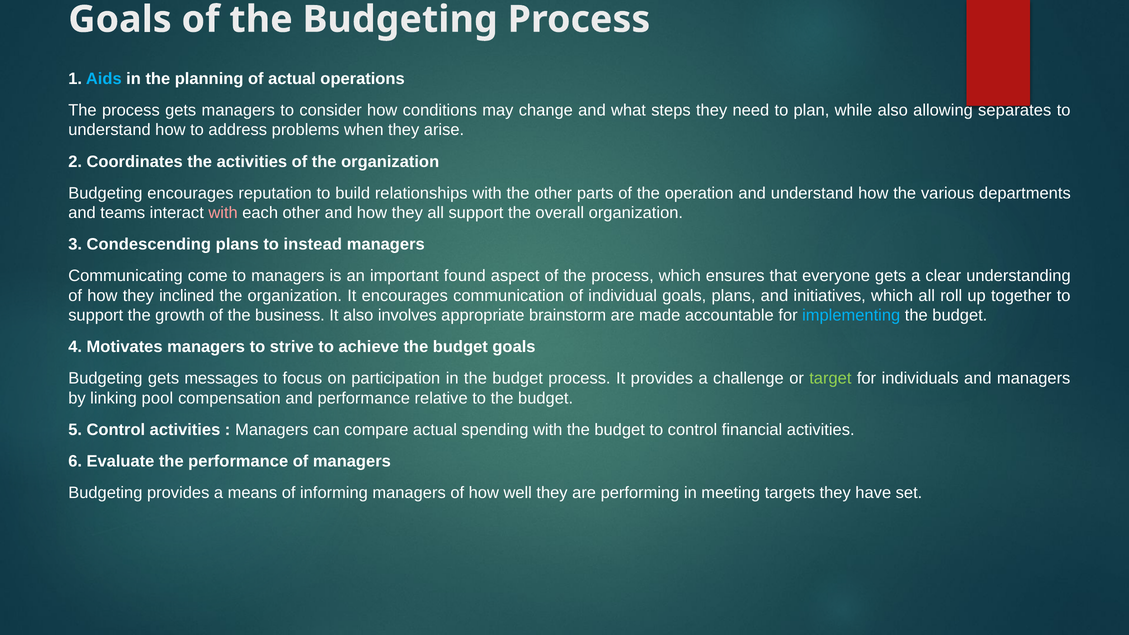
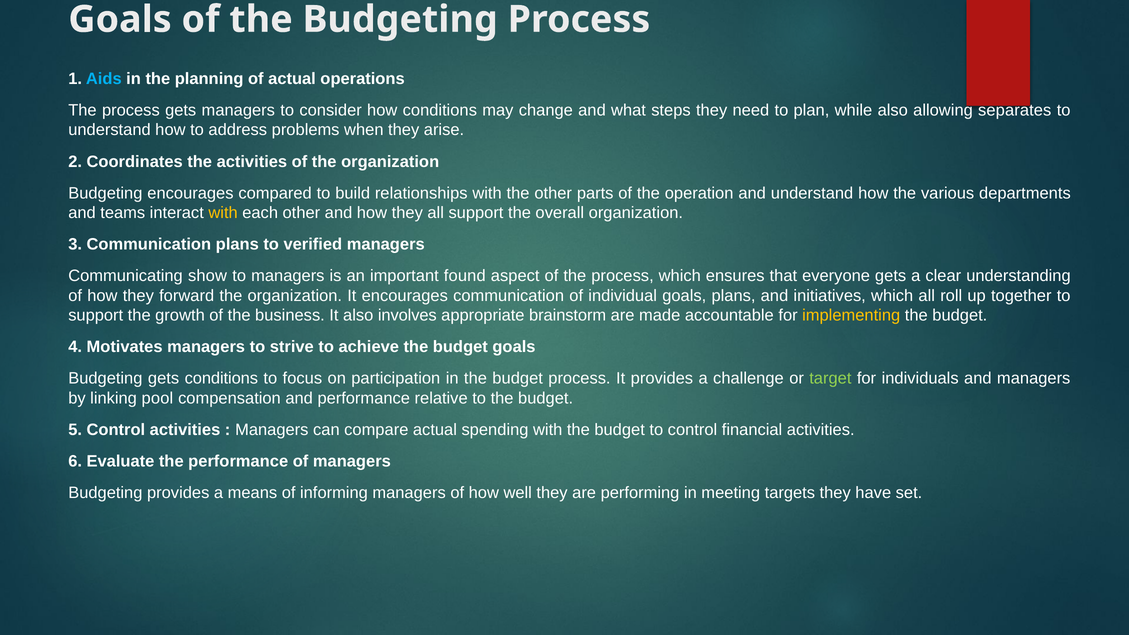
reputation: reputation -> compared (275, 193)
with colour: pink -> yellow (223, 213)
3 Condescending: Condescending -> Communication (149, 244)
instead: instead -> verified (313, 244)
come: come -> show (207, 276)
inclined: inclined -> forward (187, 296)
implementing colour: light blue -> yellow (851, 316)
gets messages: messages -> conditions (221, 379)
